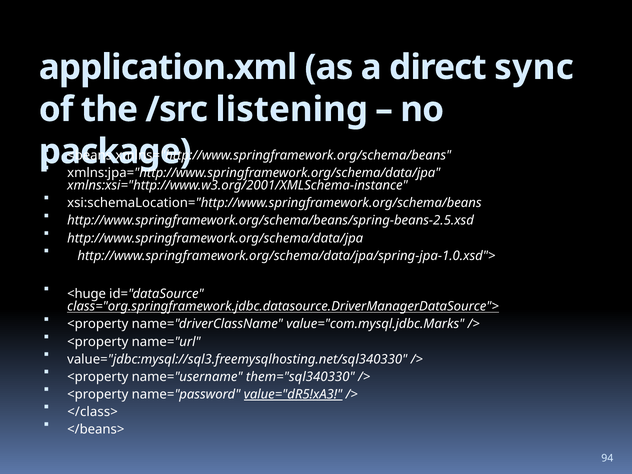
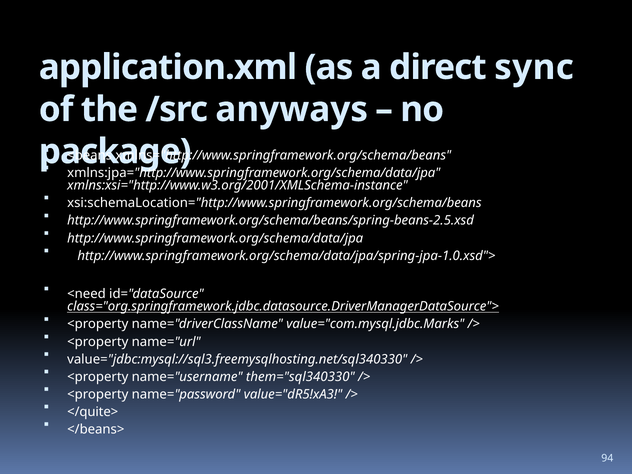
listening: listening -> anyways (292, 109)
<huge: <huge -> <need (87, 294)
value="dR5!xA3 underline: present -> none (293, 394)
</class>: </class> -> </quite> (93, 412)
